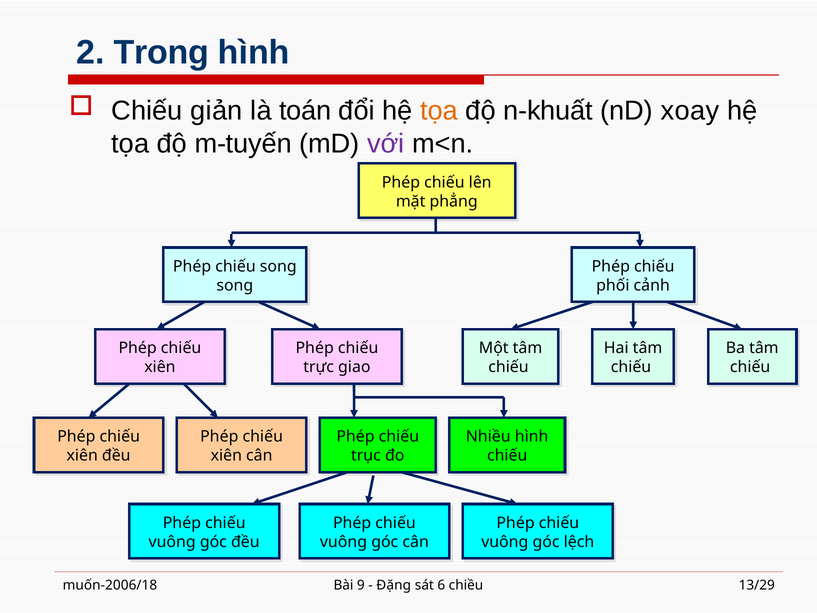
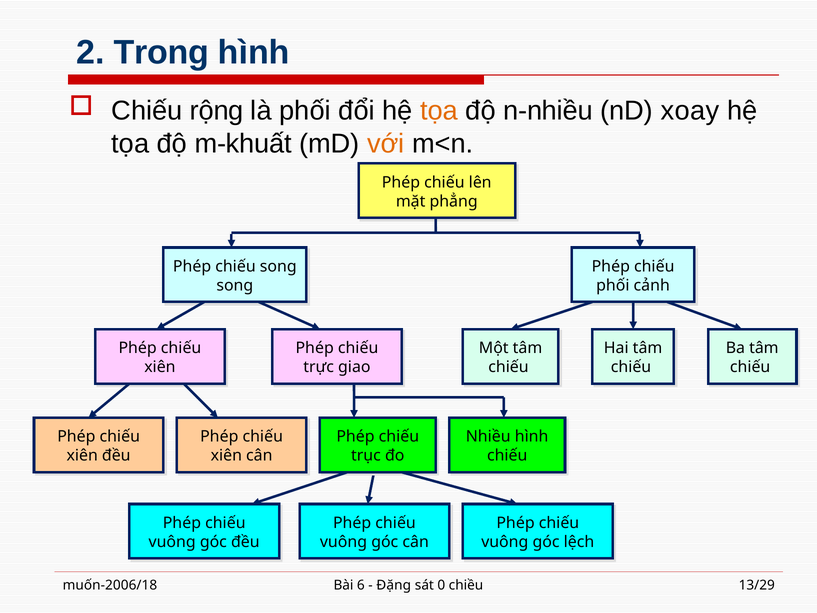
giản: giản -> rộng (217, 111)
là toán: toán -> phối (305, 111)
n-khuất: n-khuất -> n-nhiều (548, 111)
m-tuyến: m-tuyến -> m-khuất (243, 144)
với colour: purple -> orange (386, 144)
9: 9 -> 6 (361, 585)
6: 6 -> 0 (441, 585)
